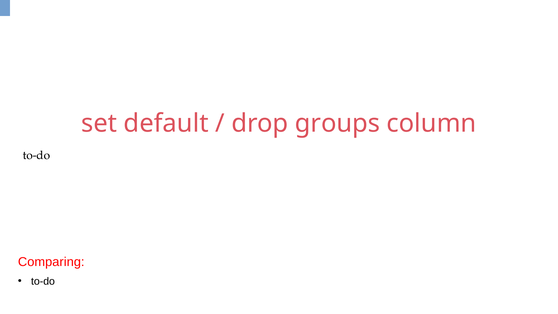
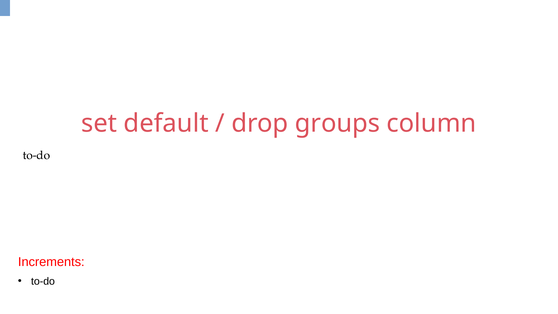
Comparing: Comparing -> Increments (51, 262)
